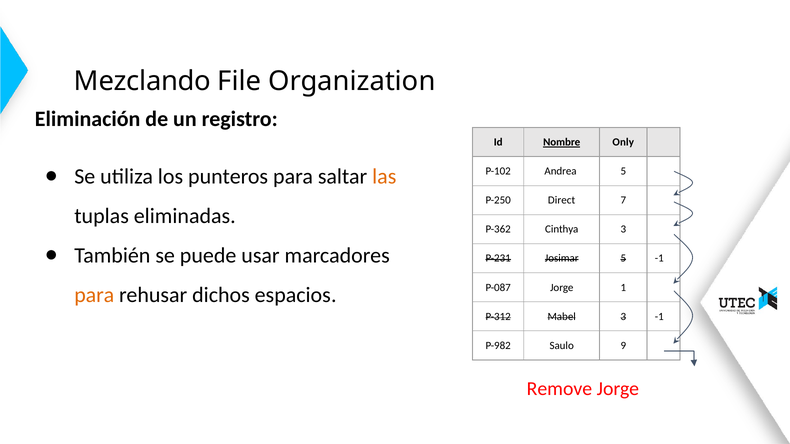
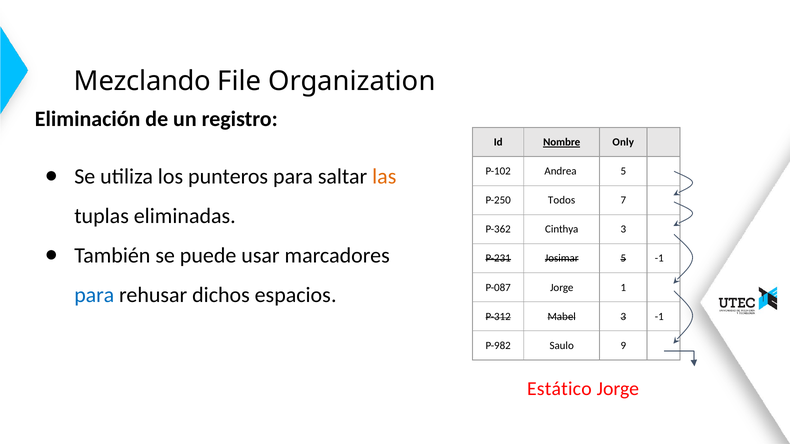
Direct: Direct -> Todos (562, 200)
para colour: orange -> blue (94, 295)
Remove: Remove -> Estático (559, 389)
